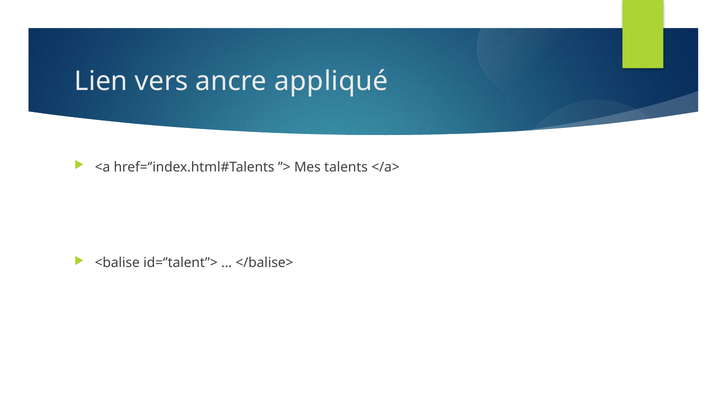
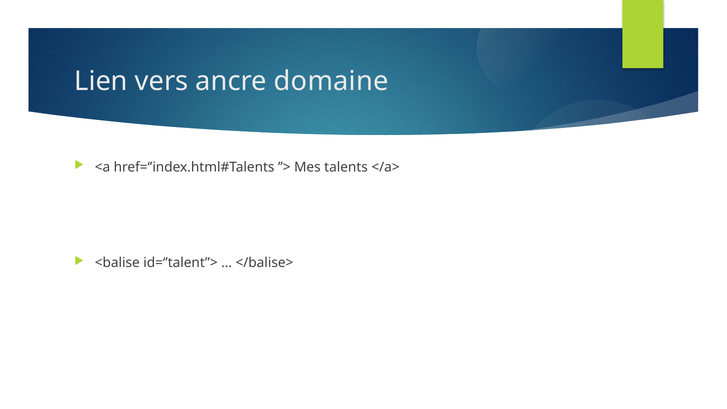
appliqué: appliqué -> domaine (331, 81)
